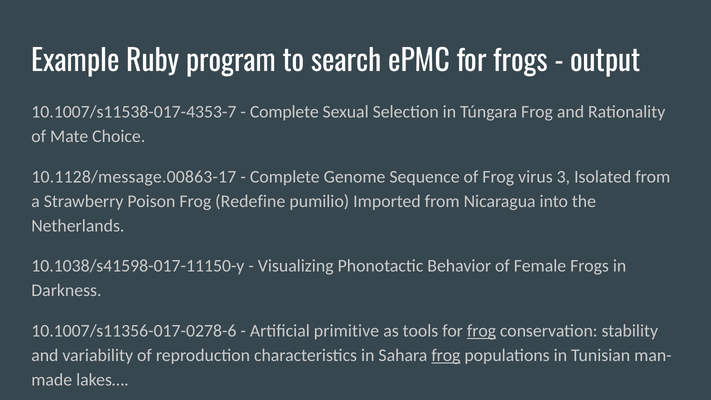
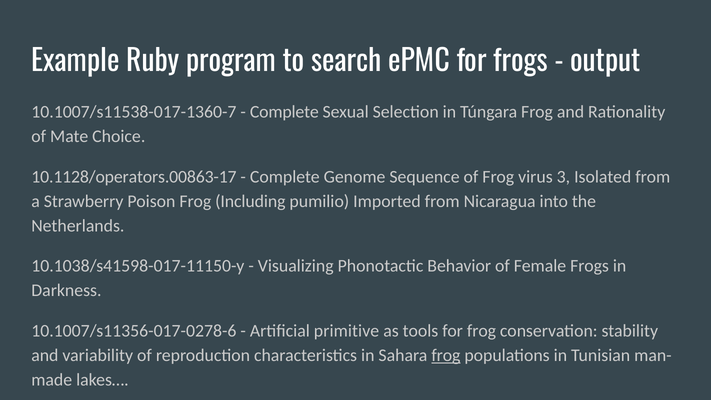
10.1007/s11538-017-4353-7: 10.1007/s11538-017-4353-7 -> 10.1007/s11538-017-1360-7 (134, 112)
10.1128/message.00863-17: 10.1128/message.00863-17 -> 10.1128/operators.00863-17 (134, 177)
Redefine: Redefine -> Including (250, 201)
frog underline: present -> none (481, 331)
